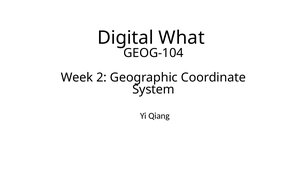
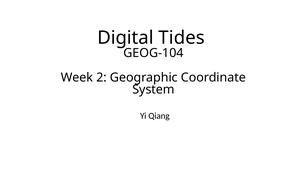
What: What -> Tides (182, 38)
